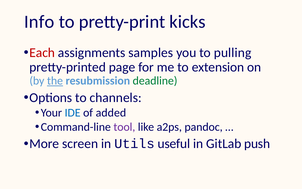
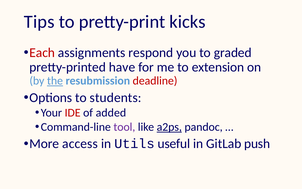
Info: Info -> Tips (39, 22)
samples: samples -> respond (151, 53)
pulling: pulling -> graded (233, 53)
page: page -> have (122, 67)
deadline colour: green -> red (155, 81)
channels: channels -> students (116, 97)
IDE colour: blue -> red (73, 113)
a2ps underline: none -> present (169, 127)
screen: screen -> access (80, 144)
